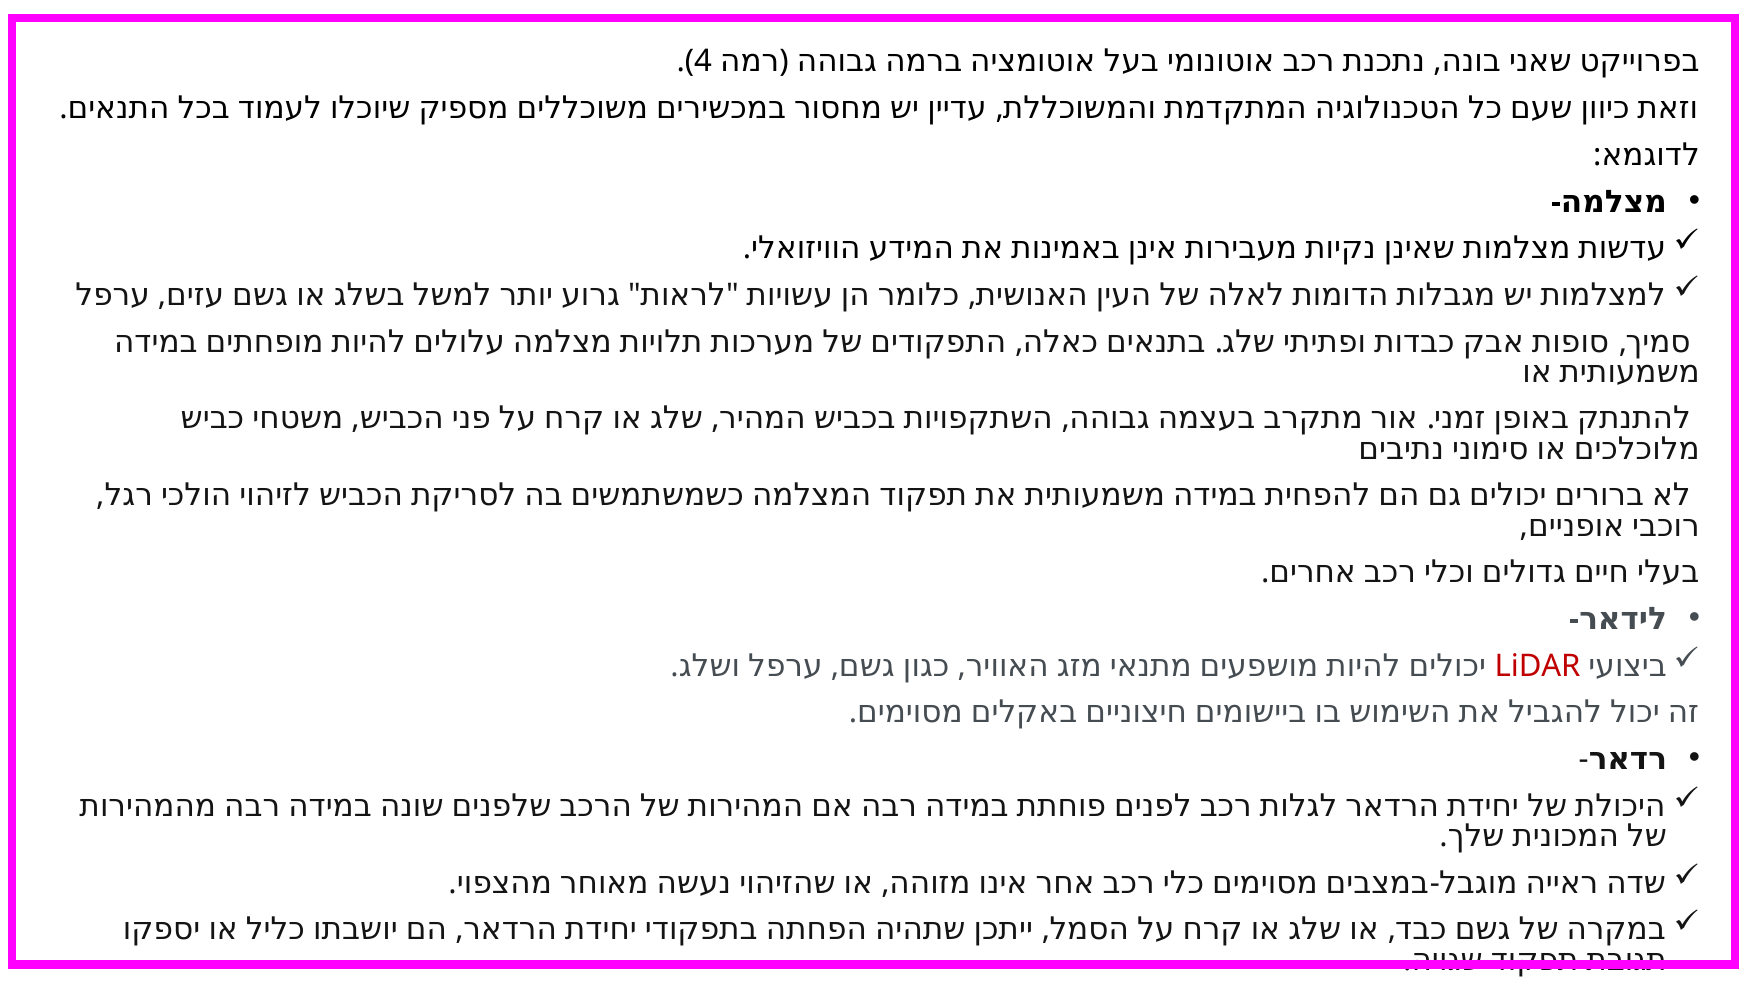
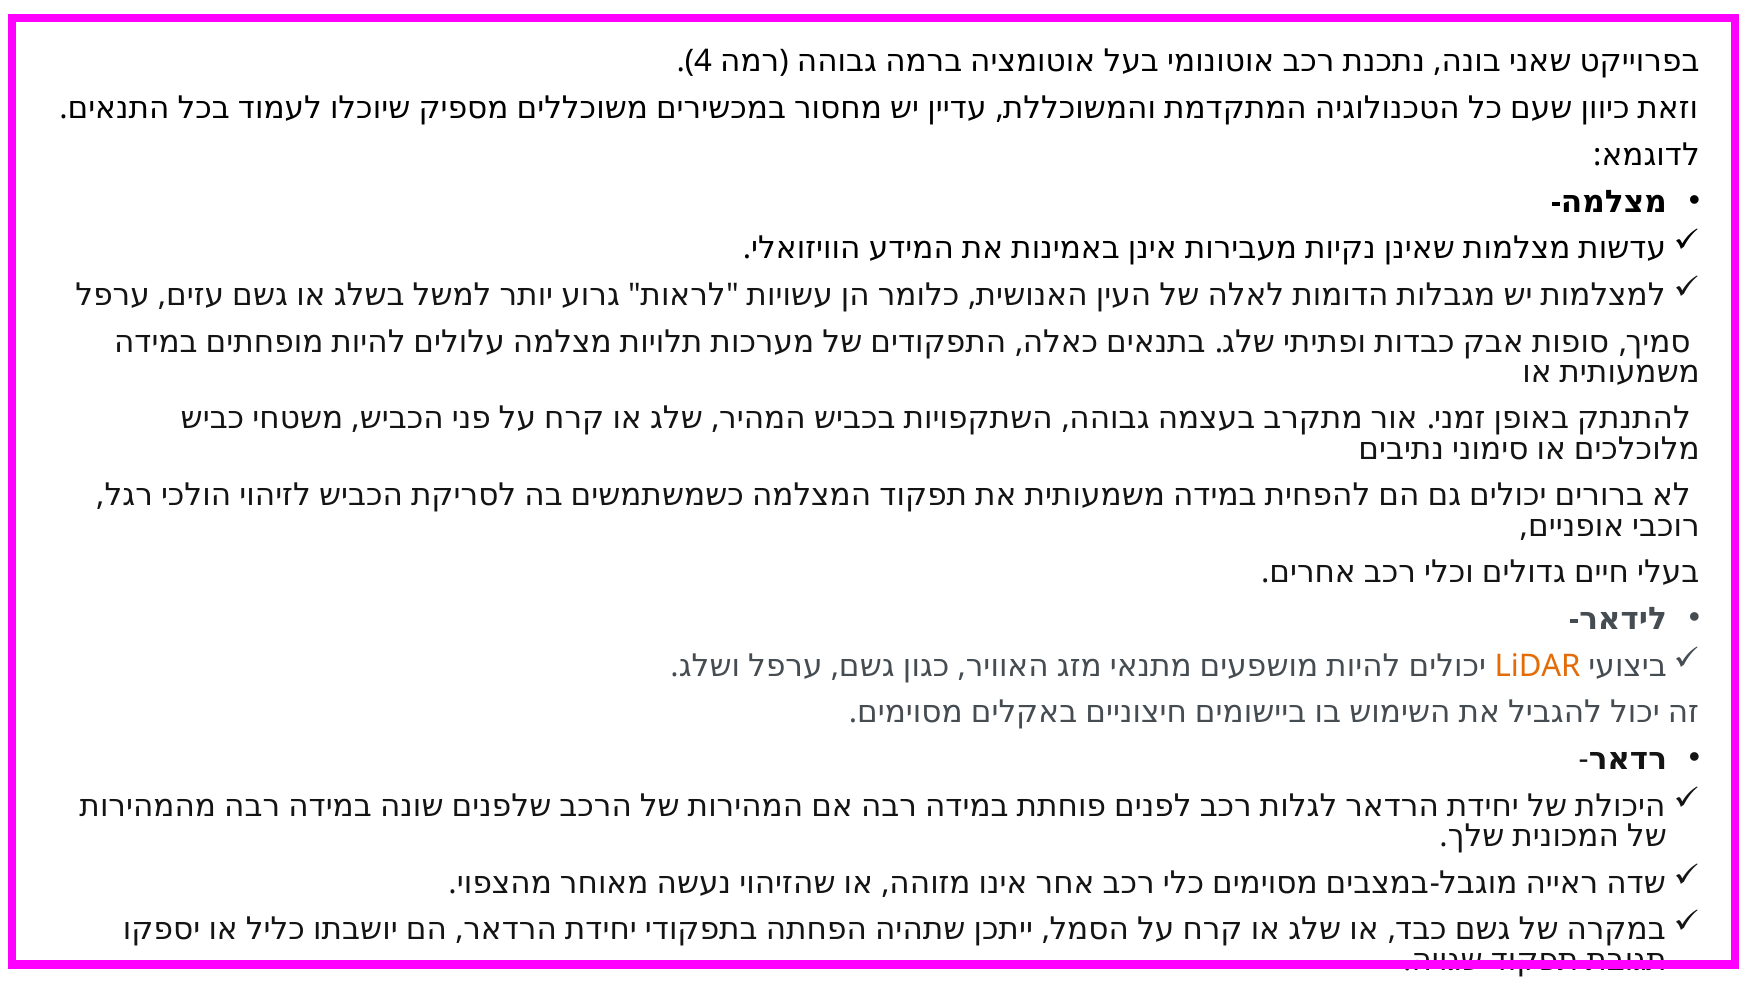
LiDAR colour: red -> orange (1538, 666)
